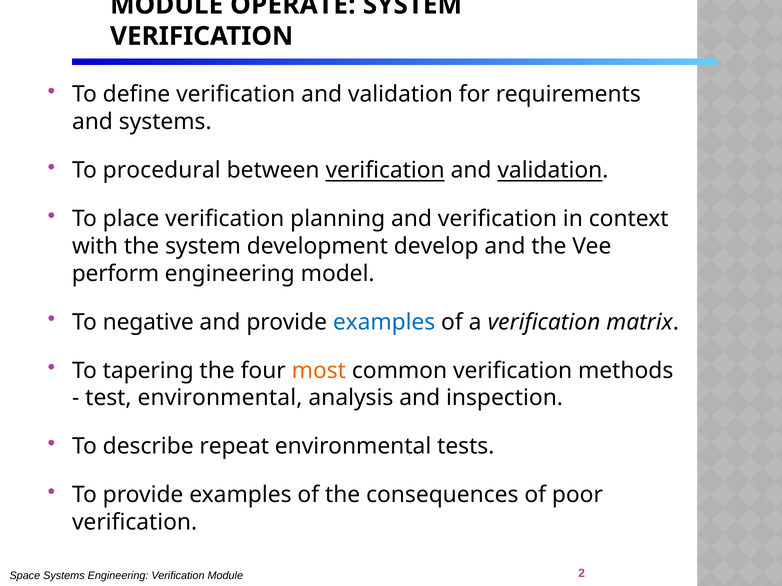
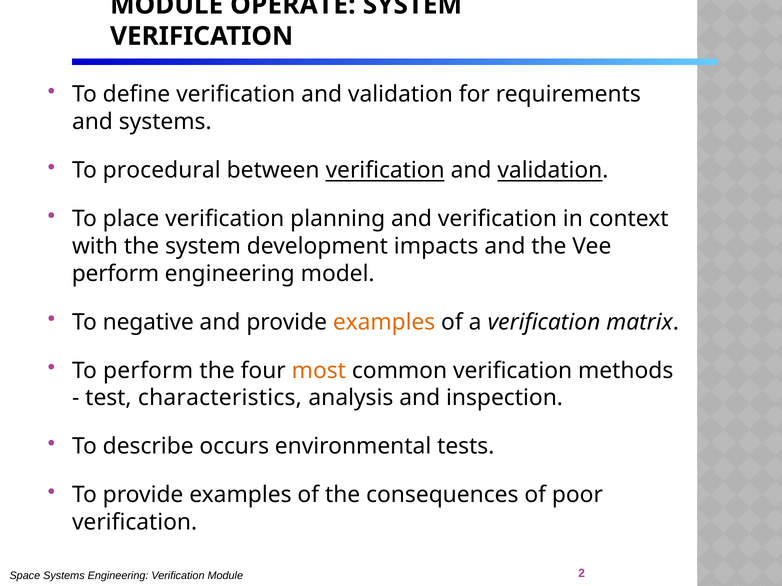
develop: develop -> impacts (436, 246)
examples colour: blue -> orange (384, 322)
To tapering: tapering -> perform (148, 371)
test environmental: environmental -> characteristics (220, 398)
repeat: repeat -> occurs (234, 447)
